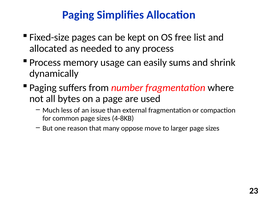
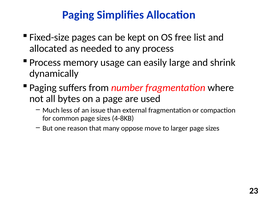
sums: sums -> large (180, 63)
